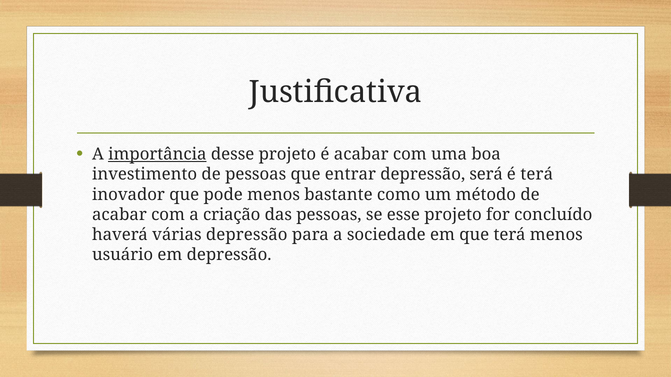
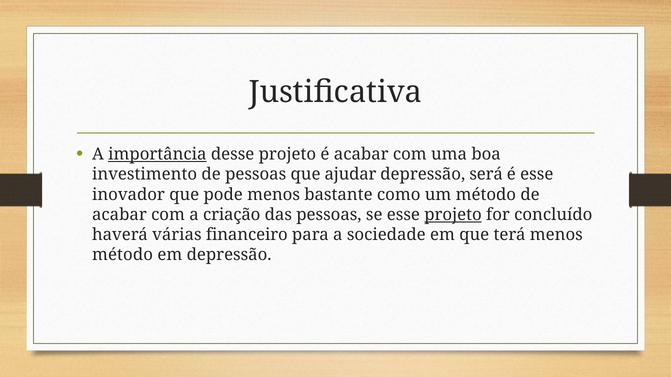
entrar: entrar -> ajudar (351, 175)
é terá: terá -> esse (537, 175)
projeto underline: none -> present (453, 215)
várias depressão: depressão -> financeiro (247, 235)
usuário: usuário -> método (123, 255)
